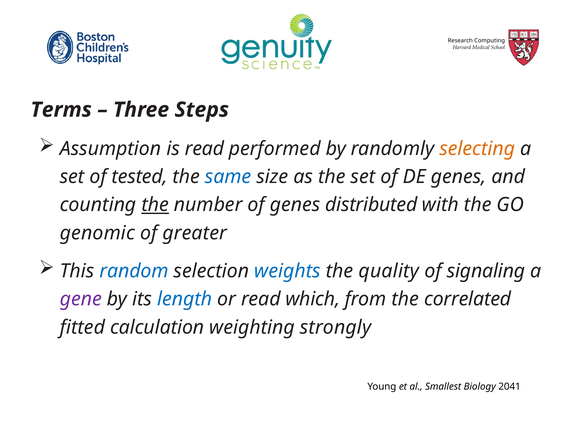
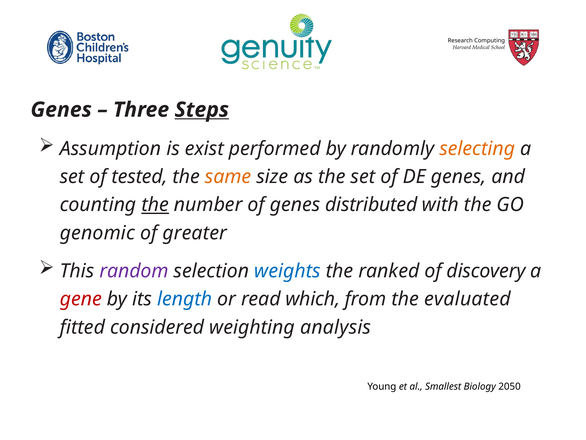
Terms: Terms -> Genes (61, 110)
Steps underline: none -> present (202, 110)
is read: read -> exist (204, 148)
same colour: blue -> orange (228, 177)
random colour: blue -> purple (134, 271)
quality: quality -> ranked (389, 271)
signaling: signaling -> discovery (486, 271)
gene colour: purple -> red (81, 299)
correlated: correlated -> evaluated (467, 299)
calculation: calculation -> considered (157, 327)
strongly: strongly -> analysis (336, 327)
2041: 2041 -> 2050 (510, 386)
